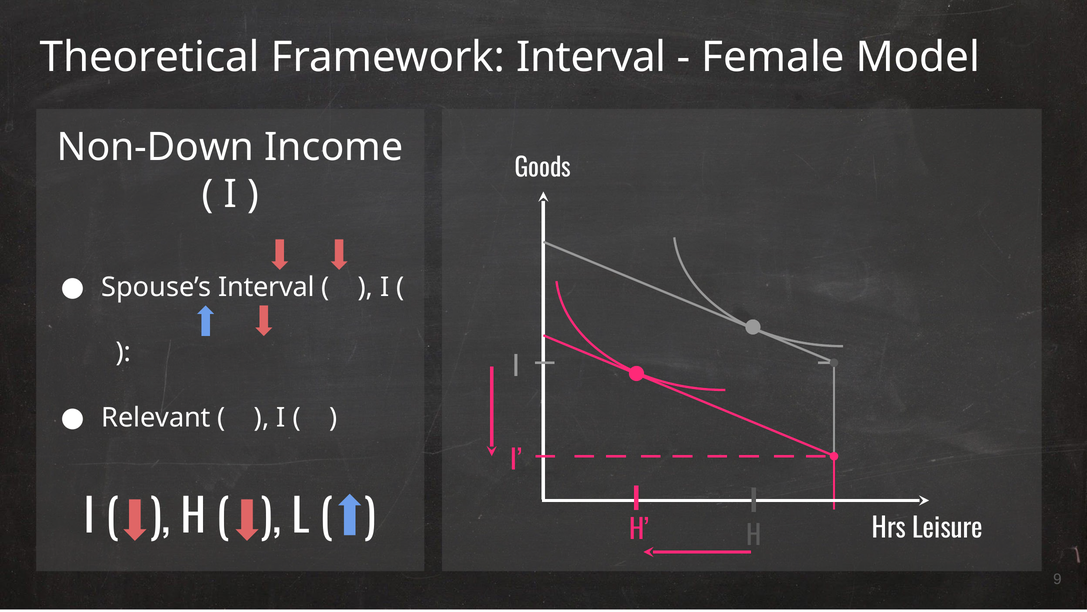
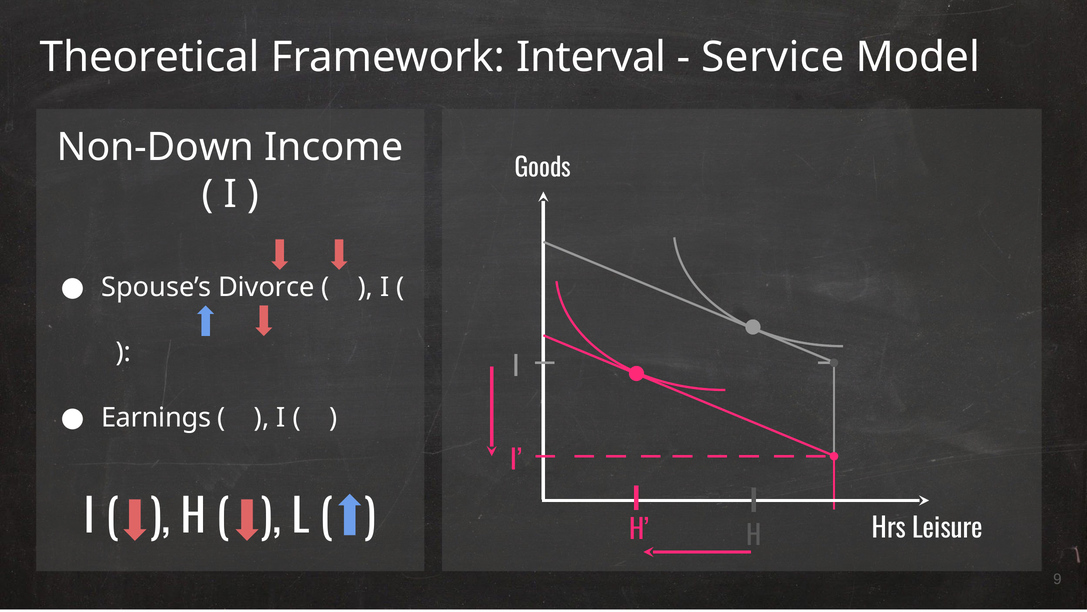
Female: Female -> Service (773, 57)
Spouse’s Interval: Interval -> Divorce (266, 287)
Relevant: Relevant -> Earnings (156, 417)
